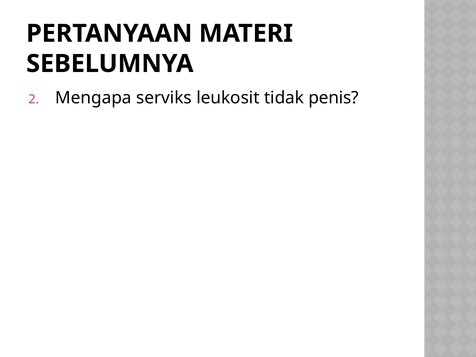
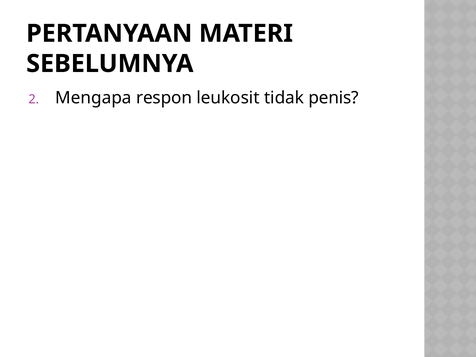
serviks: serviks -> respon (164, 98)
